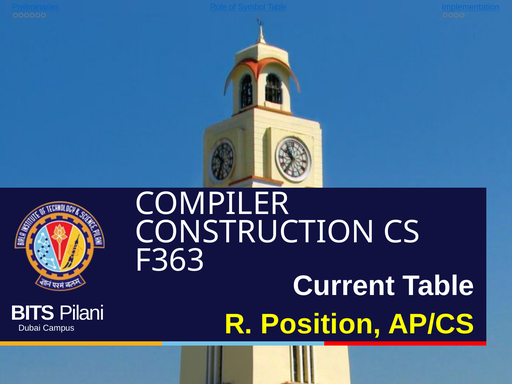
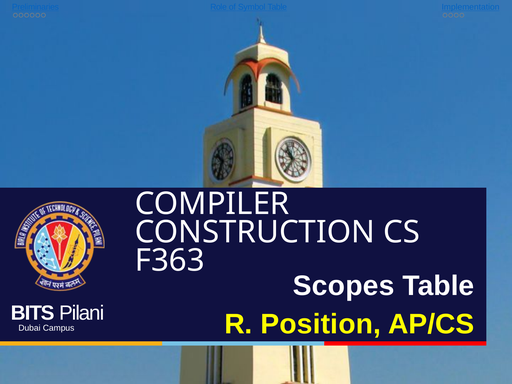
Current: Current -> Scopes (344, 286)
